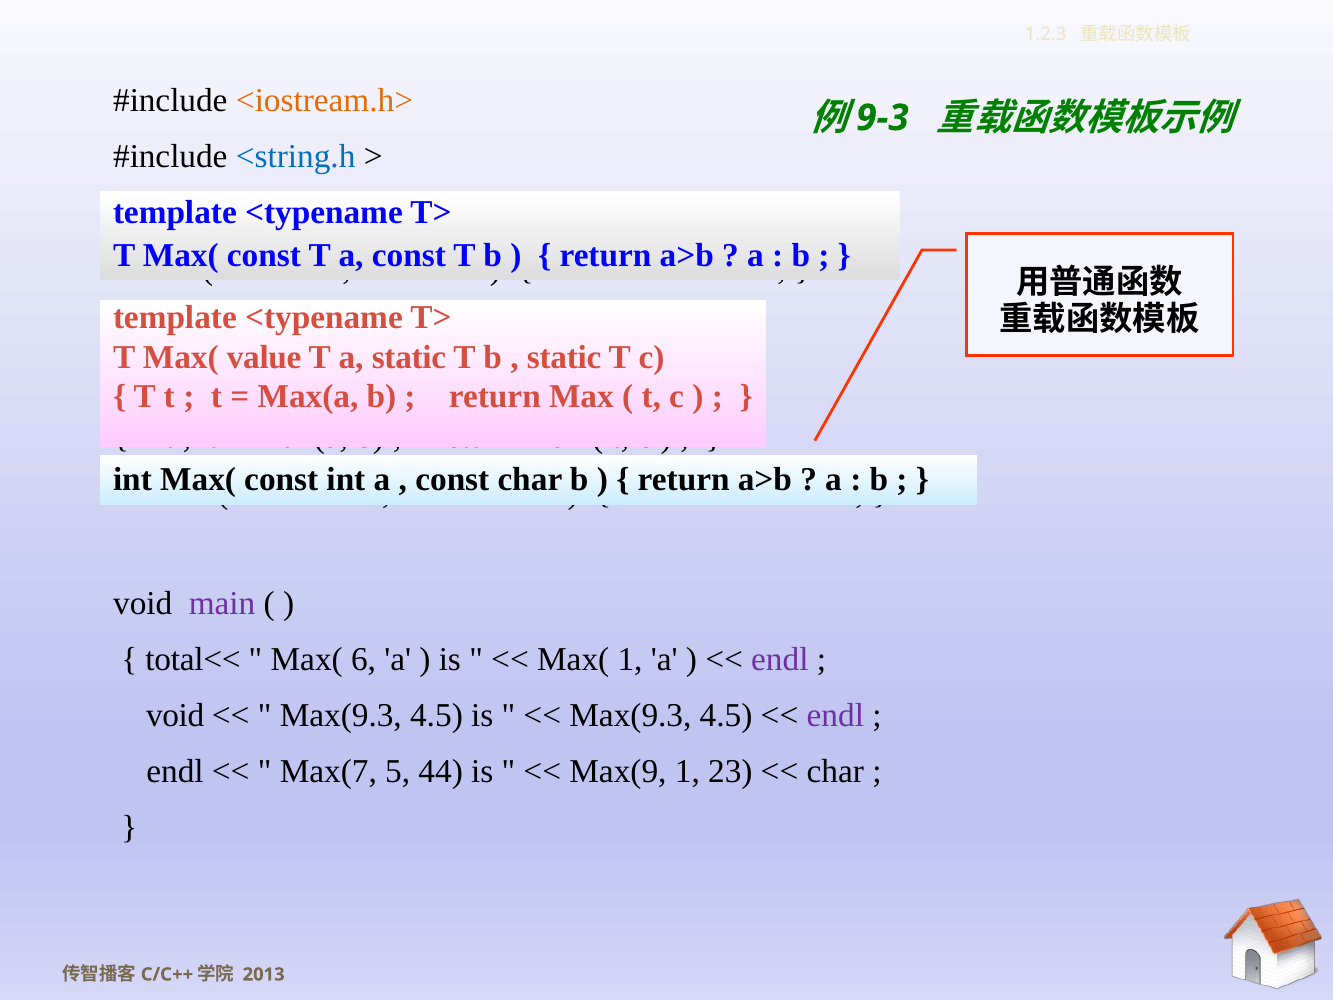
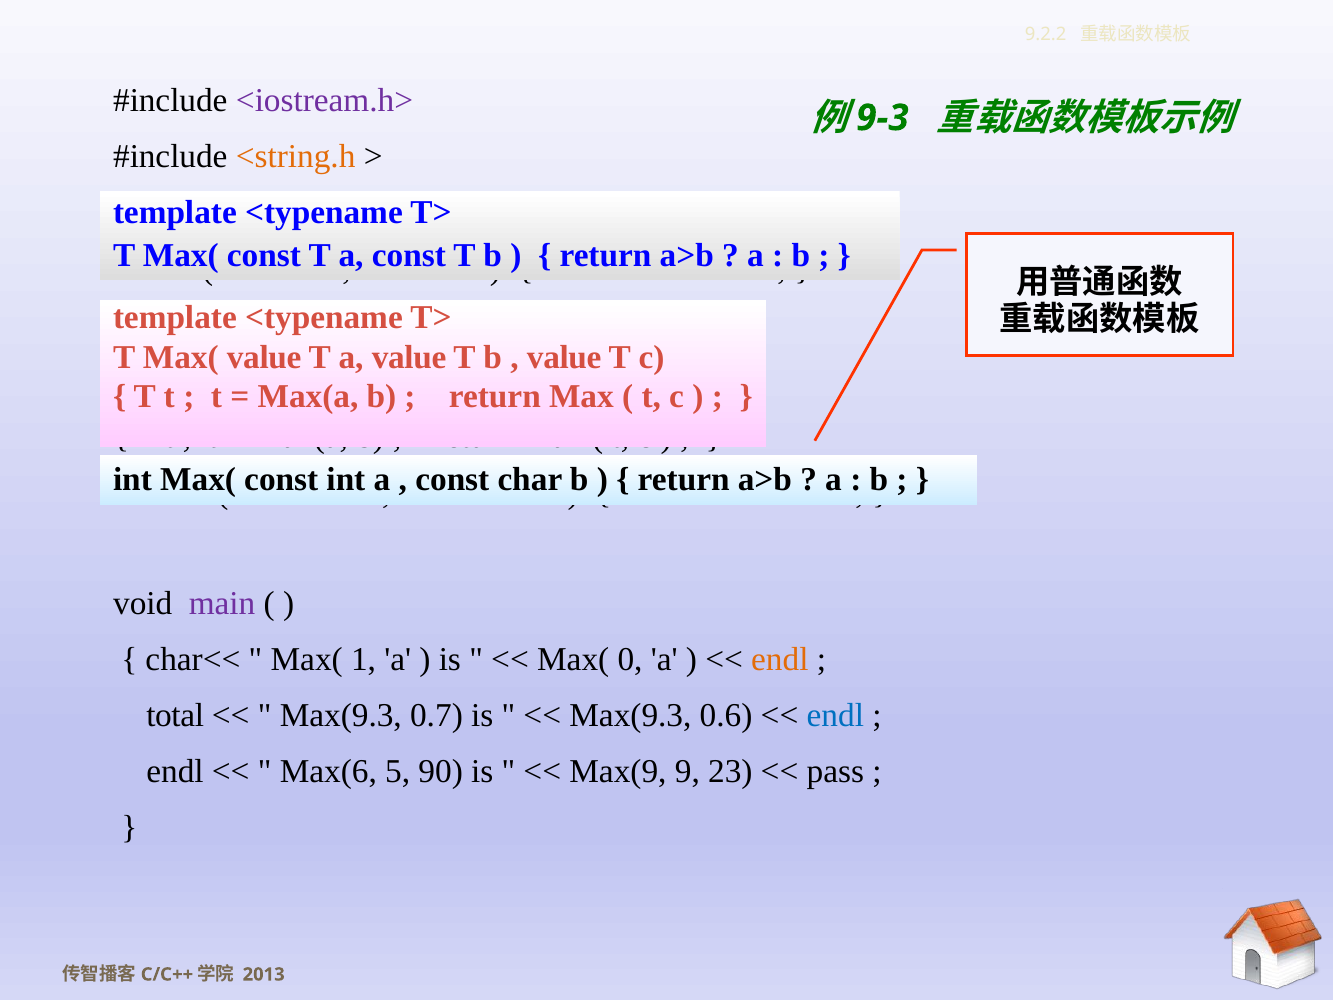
1.2.3: 1.2.3 -> 9.2.2 (1046, 35)
<iostream.h> colour: orange -> purple (325, 100)
<string.h colour: blue -> orange (296, 156)
a static: static -> value (409, 357)
static: static -> value (564, 357)
total<<: total<< -> char<< (193, 660)
6: 6 -> 1 (364, 660)
Max( 1: 1 -> 0 (630, 660)
endl colour: purple -> orange (780, 660)
void: void -> total (175, 716)
4.5: 4.5 -> 0.7 (436, 716)
4.5: 4.5 -> 0.6 (726, 716)
endl colour: purple -> blue (835, 716)
Max(7: Max(7 -> Max(6 (328, 772)
44: 44 -> 90 (441, 772)
Max(9 1: 1 -> 9 (687, 772)
char: char -> pass (835, 772)
